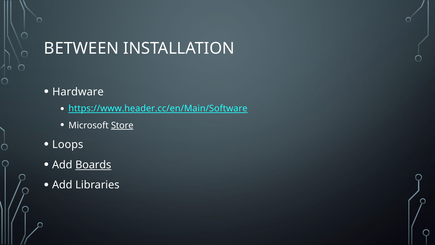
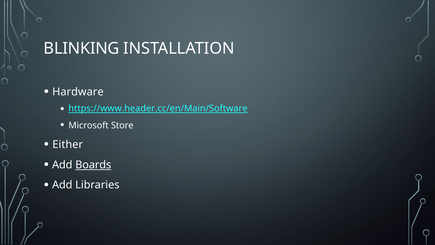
BETWEEN: BETWEEN -> BLINKING (82, 48)
Store underline: present -> none (122, 125)
Loops: Loops -> Either (68, 144)
